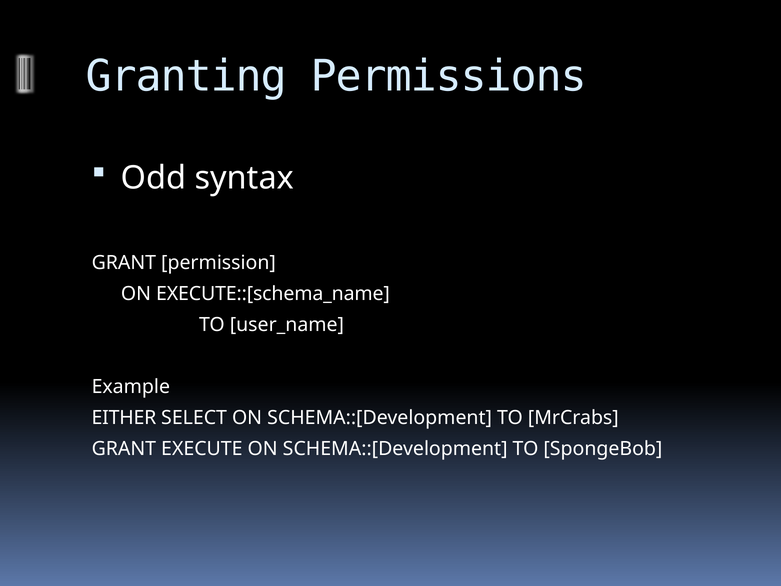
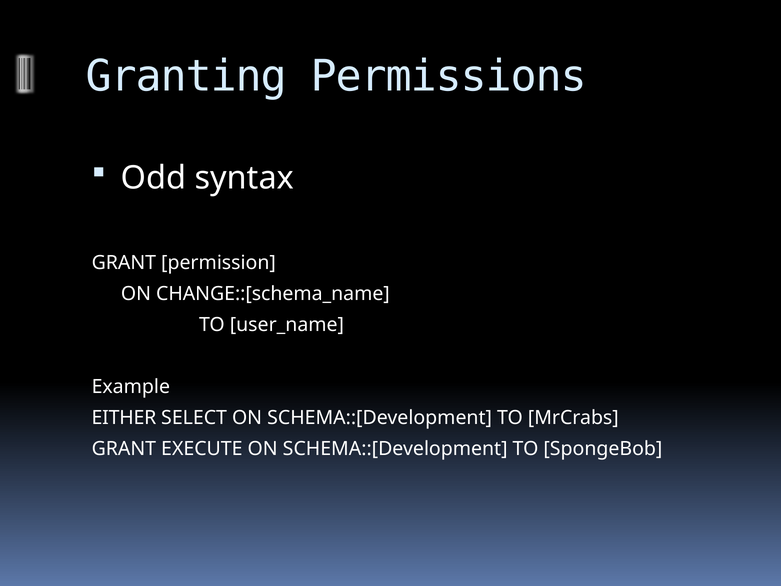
EXECUTE::[schema_name: EXECUTE::[schema_name -> CHANGE::[schema_name (273, 294)
